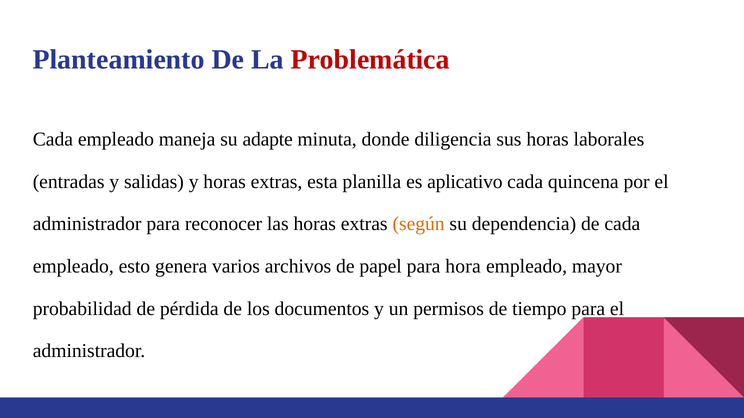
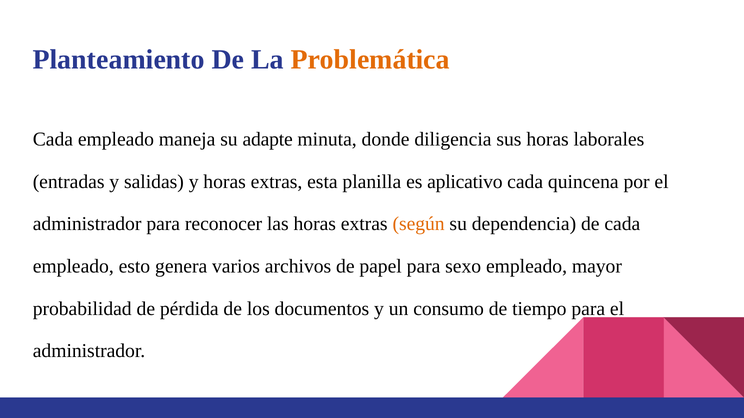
Problemática colour: red -> orange (370, 60)
hora: hora -> sexo (463, 267)
permisos: permisos -> consumo (449, 309)
